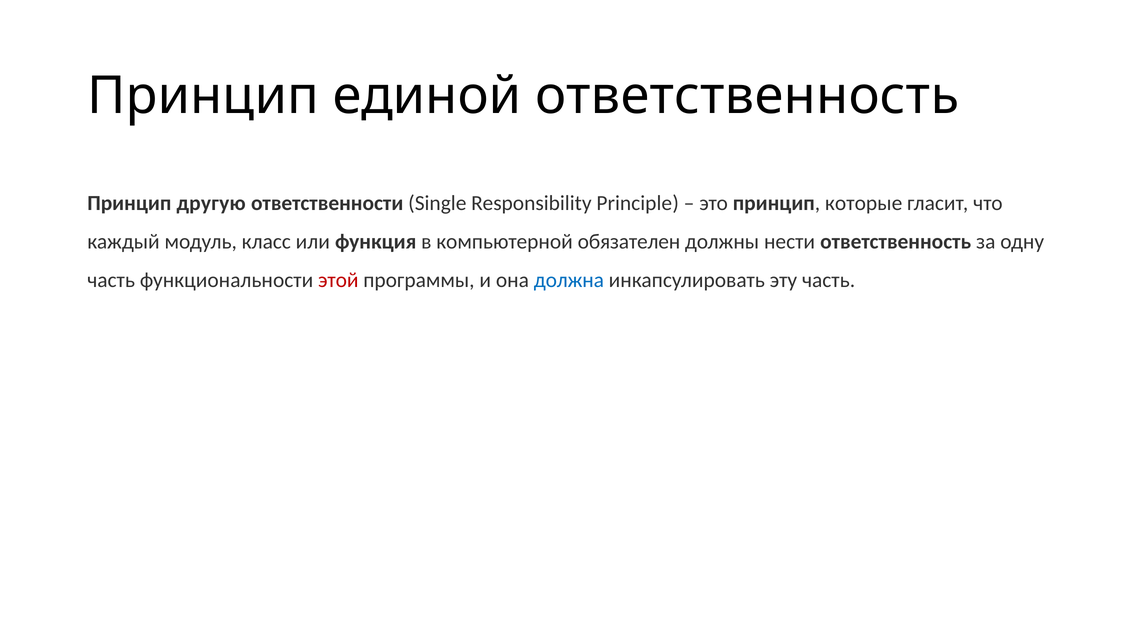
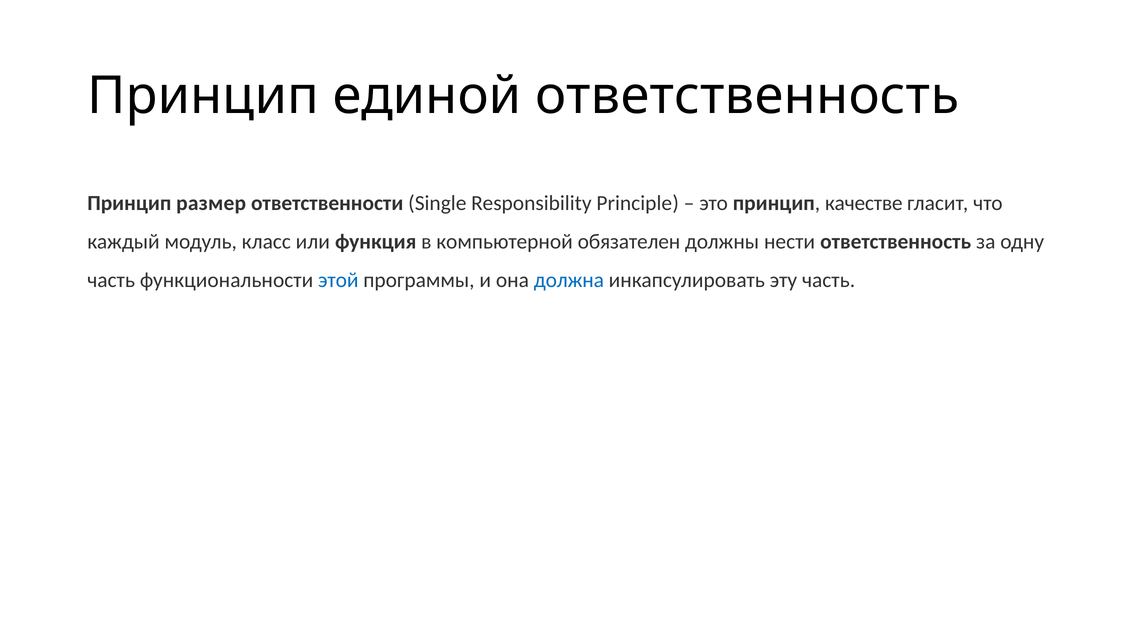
другую: другую -> размер (211, 203)
которые: которые -> качестве (864, 203)
этой colour: red -> blue (338, 280)
